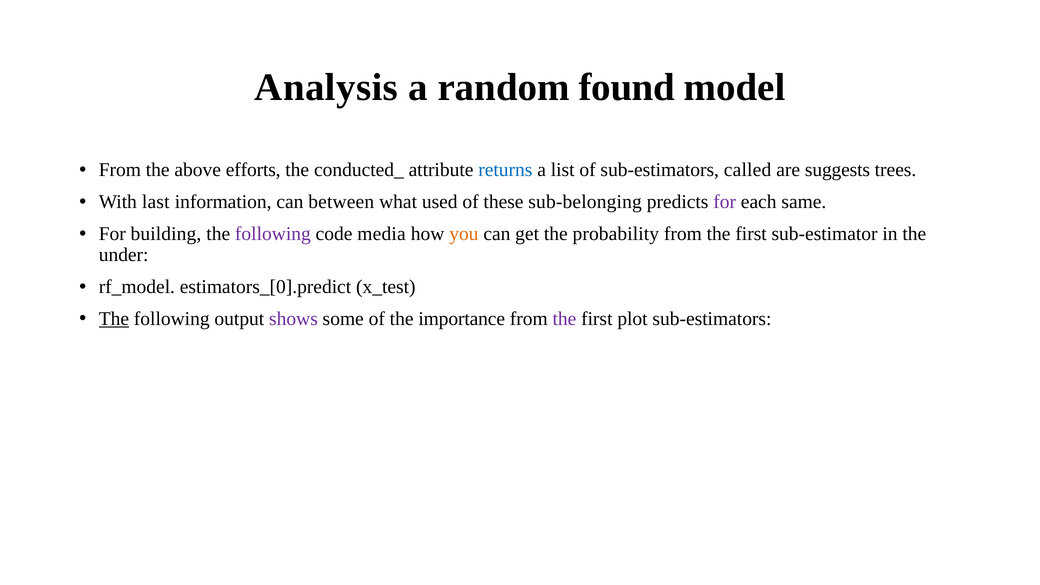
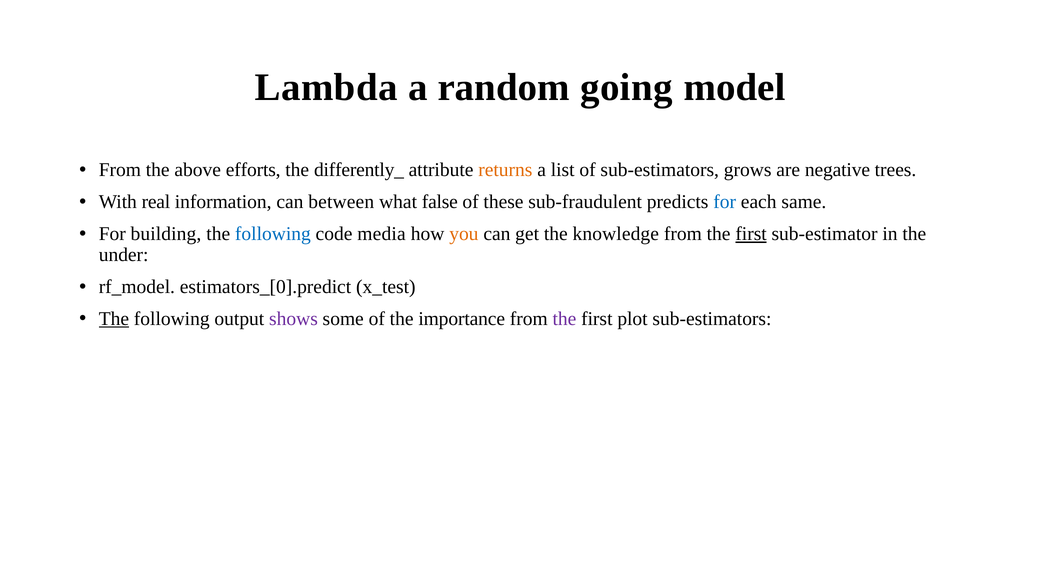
Analysis: Analysis -> Lambda (326, 87)
found: found -> going (626, 87)
conducted_: conducted_ -> differently_ (359, 170)
returns colour: blue -> orange (505, 170)
called: called -> grows (748, 170)
suggests: suggests -> negative (837, 170)
last: last -> real (156, 202)
used: used -> false (440, 202)
sub-belonging: sub-belonging -> sub-fraudulent (585, 202)
for colour: purple -> blue (725, 202)
following colour: purple -> blue (273, 234)
probability: probability -> knowledge (616, 234)
first underline: none -> present (751, 234)
